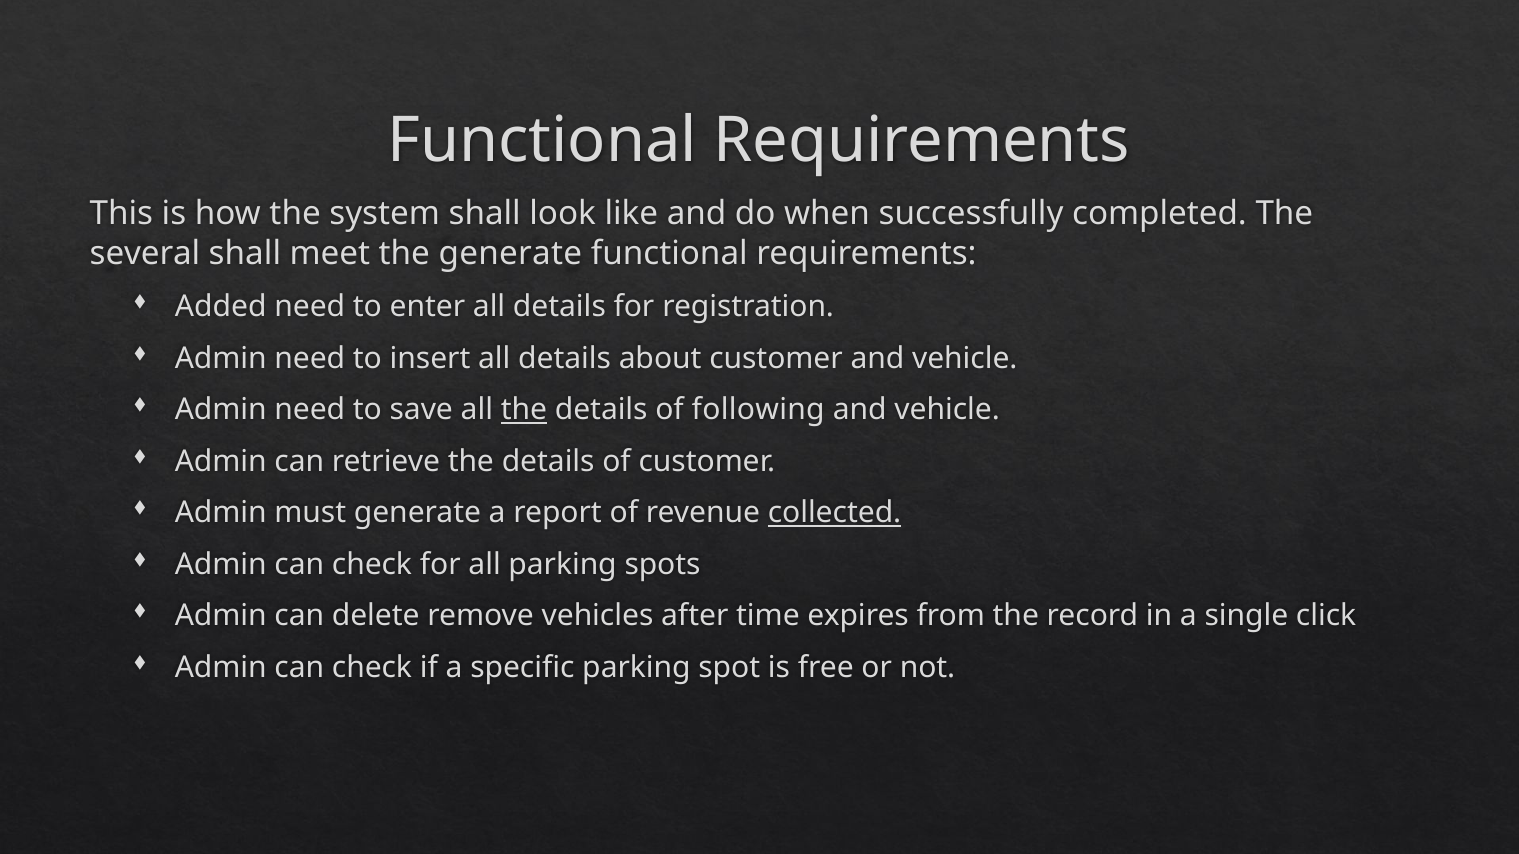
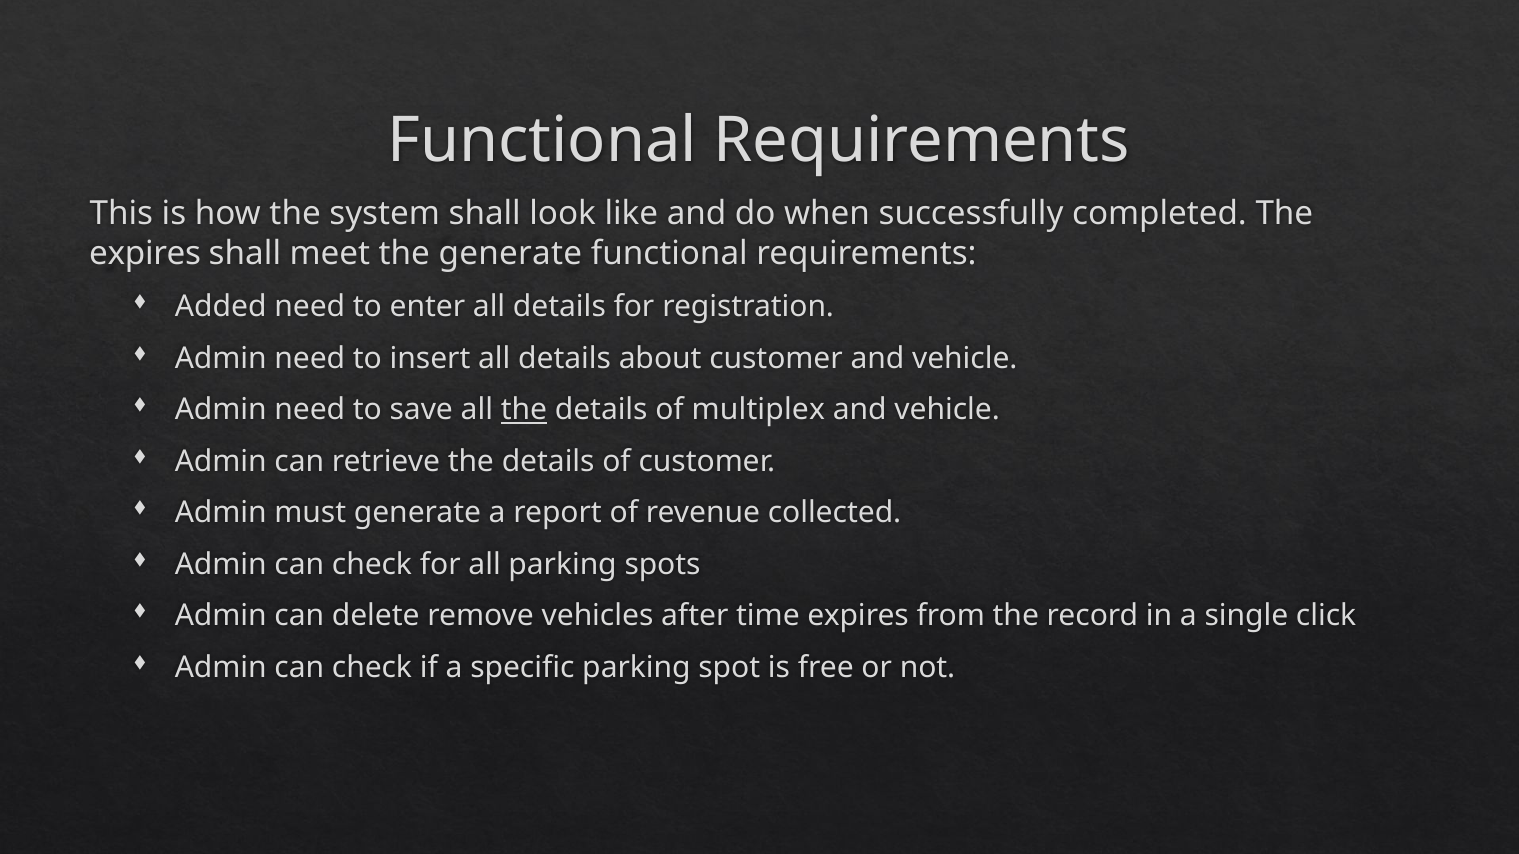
several: several -> expires (145, 254)
following: following -> multiplex (758, 410)
collected underline: present -> none (835, 513)
